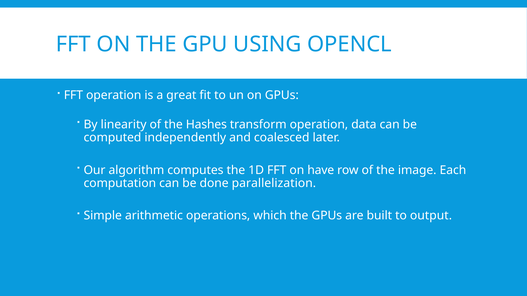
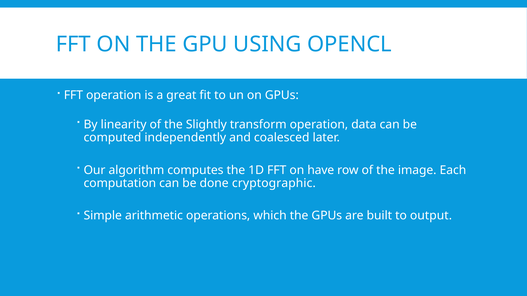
Hashes: Hashes -> Slightly (206, 125)
parallelization: parallelization -> cryptographic (274, 183)
